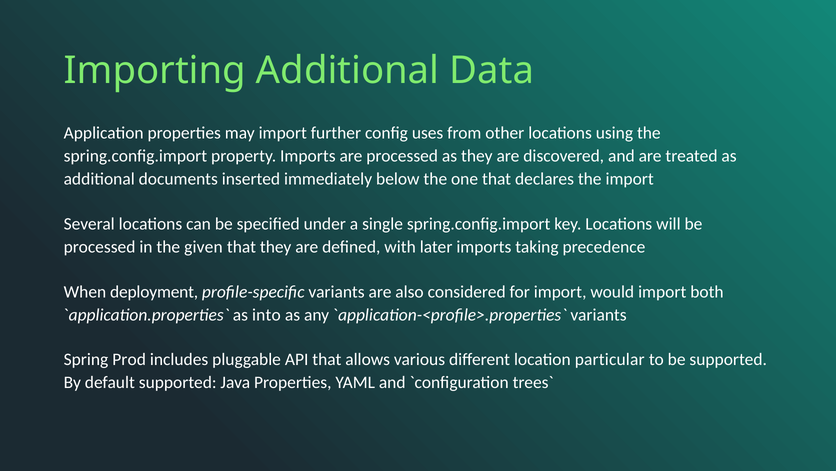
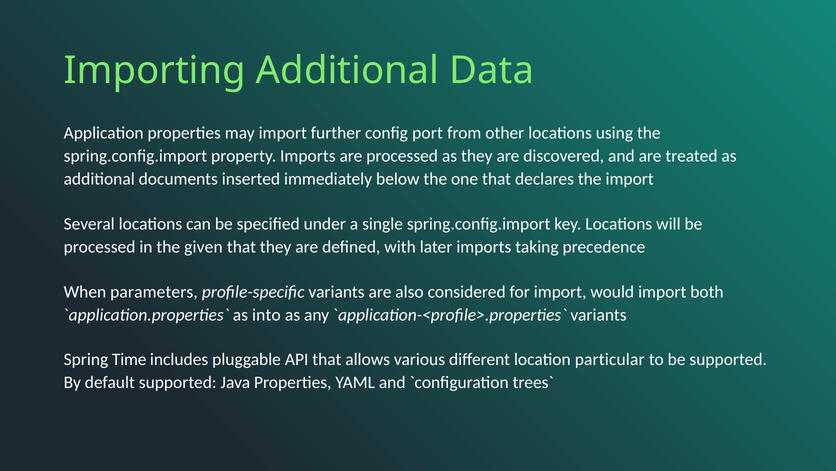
uses: uses -> port (428, 133)
deployment: deployment -> parameters (154, 291)
Prod: Prod -> Time (129, 359)
